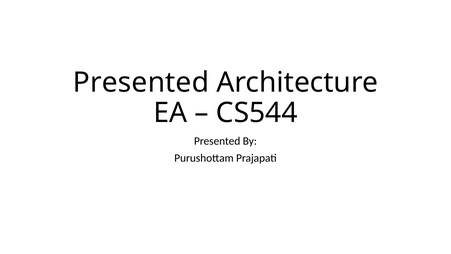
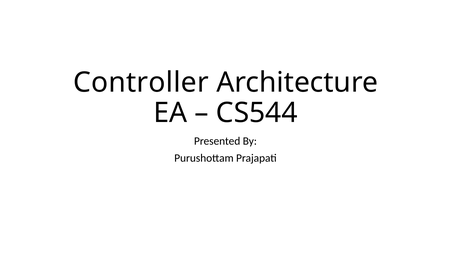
Presented: Presented -> Controller (141, 82)
